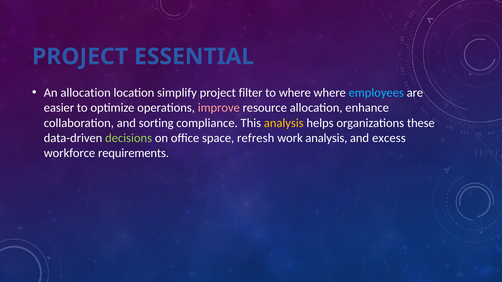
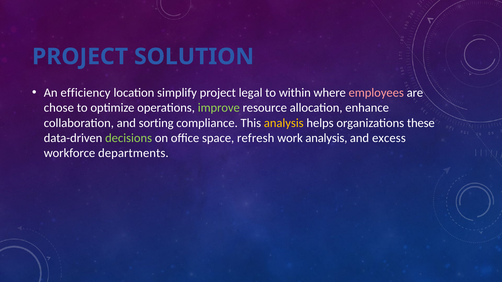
ESSENTIAL: ESSENTIAL -> SOLUTION (194, 57)
An allocation: allocation -> efficiency (86, 93)
filter: filter -> legal (251, 93)
to where: where -> within (295, 93)
employees colour: light blue -> pink (376, 93)
easier: easier -> chose (59, 108)
improve colour: pink -> light green (219, 108)
requirements: requirements -> departments (133, 153)
